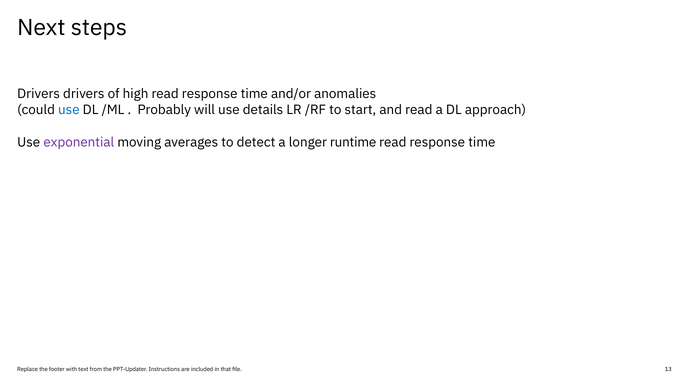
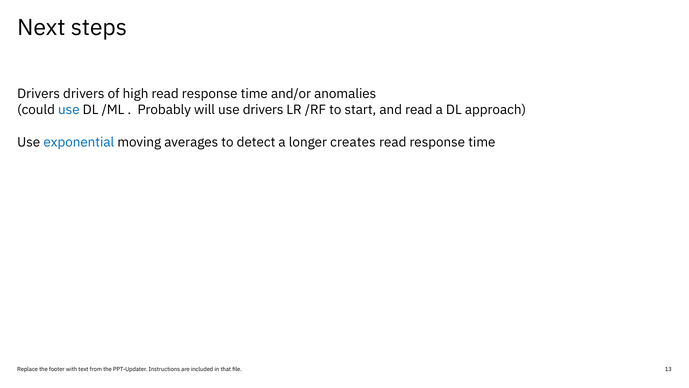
use details: details -> drivers (263, 110)
exponential colour: purple -> blue (79, 142)
runtime: runtime -> creates (353, 142)
